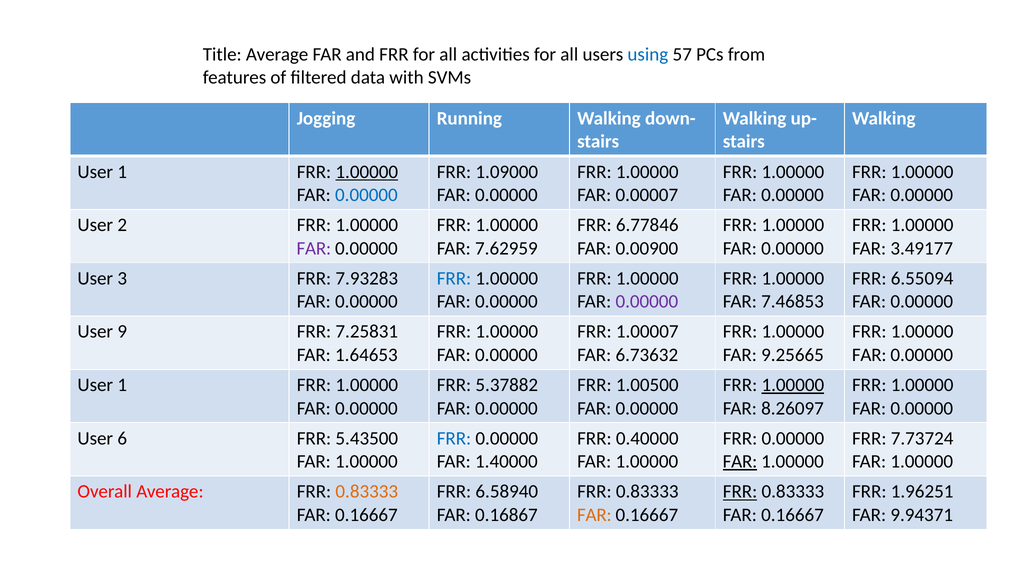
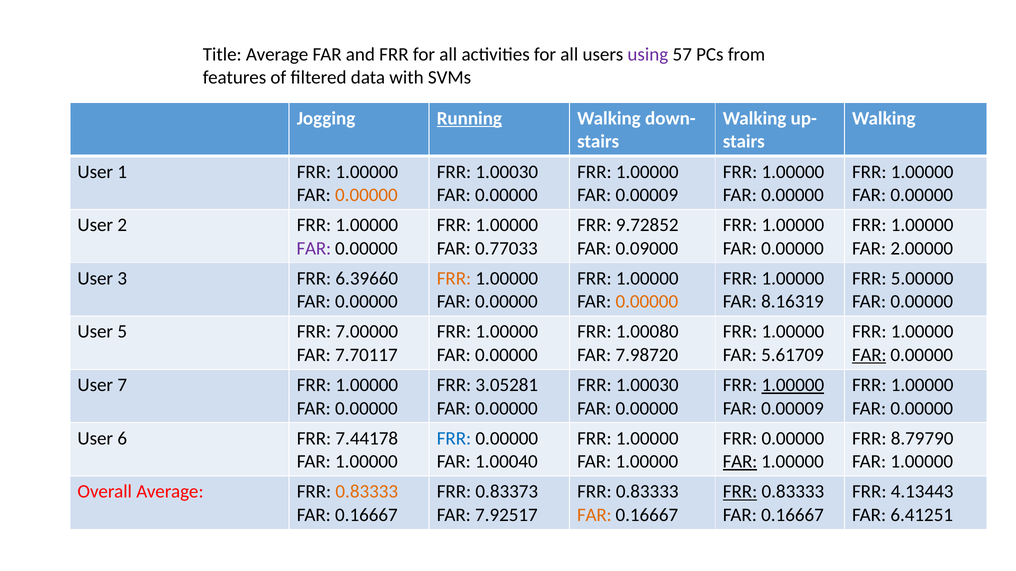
using colour: blue -> purple (648, 55)
Running underline: none -> present (469, 119)
1.00000 underline: present -> none (367, 172)
1.09000: 1.09000 -> 1.00030 (507, 172)
0.00000 colour: blue -> orange (366, 195)
0.00007: 0.00007 -> 0.00009 (647, 195)
6.77846: 6.77846 -> 9.72852 (647, 225)
7.62959: 7.62959 -> 0.77033 (506, 249)
0.00900: 0.00900 -> 0.09000 (647, 249)
3.49177: 3.49177 -> 2.00000 (922, 249)
7.93283: 7.93283 -> 6.39660 (367, 279)
FRR colour: blue -> orange (454, 279)
6.55094: 6.55094 -> 5.00000 (922, 279)
0.00000 colour: purple -> orange (647, 302)
7.46853: 7.46853 -> 8.16319 (792, 302)
9: 9 -> 5 (122, 332)
7.25831: 7.25831 -> 7.00000 (367, 332)
1.00007: 1.00007 -> 1.00080 (647, 332)
1.64653: 1.64653 -> 7.70117 (366, 355)
6.73632: 6.73632 -> 7.98720 (647, 355)
9.25665: 9.25665 -> 5.61709 (792, 355)
FAR underline: none -> present (869, 355)
1: 1 -> 7 (122, 385)
5.37882: 5.37882 -> 3.05281 (507, 385)
1.00500: 1.00500 -> 1.00030 (647, 385)
8.26097: 8.26097 -> 0.00009 (792, 409)
5.43500: 5.43500 -> 7.44178 (367, 439)
0.40000: 0.40000 -> 1.00000 (647, 439)
7.73724: 7.73724 -> 8.79790 (922, 439)
1.40000: 1.40000 -> 1.00040 (506, 462)
6.58940: 6.58940 -> 0.83373 (507, 492)
1.96251: 1.96251 -> 4.13443 (922, 492)
0.16867: 0.16867 -> 7.92517 (506, 515)
9.94371: 9.94371 -> 6.41251 (922, 515)
